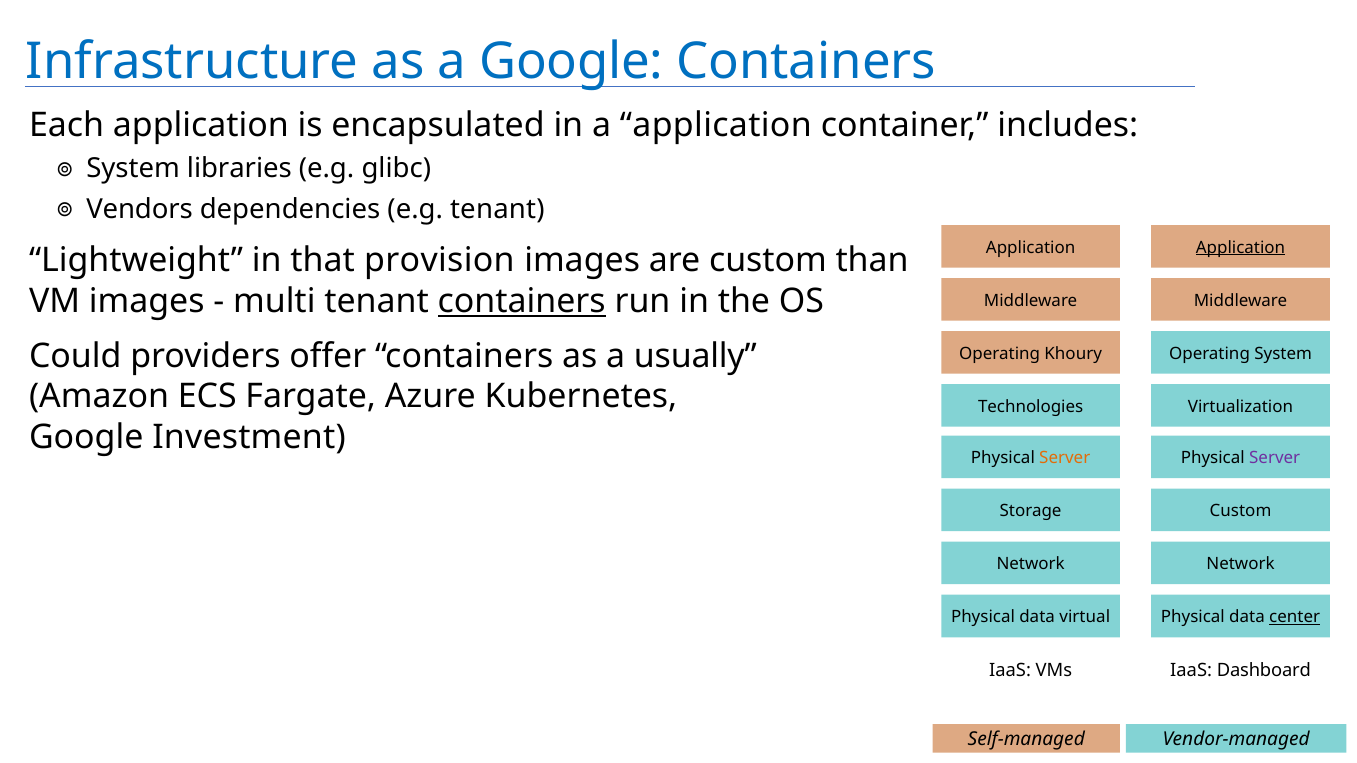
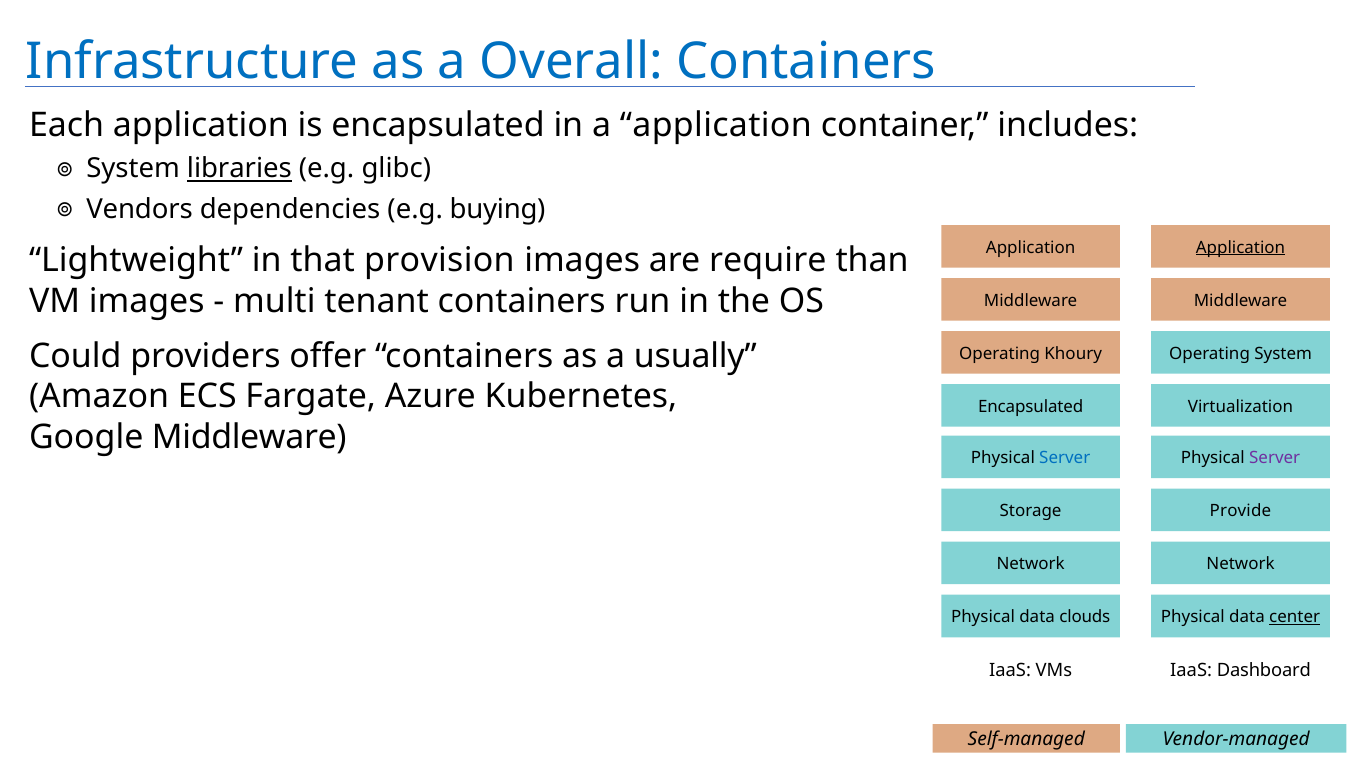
a Google: Google -> Overall (571, 62)
libraries underline: none -> present (239, 169)
e.g tenant: tenant -> buying (498, 209)
are custom: custom -> require (768, 261)
containers underline: present -> none (522, 301)
Technologies: Technologies -> Encapsulated (1031, 407)
Google Investment: Investment -> Middleware (249, 438)
Server colour: orange -> blue (1065, 458)
Custom: Custom -> Provide (1240, 511)
virtual: virtual -> clouds (1085, 617)
